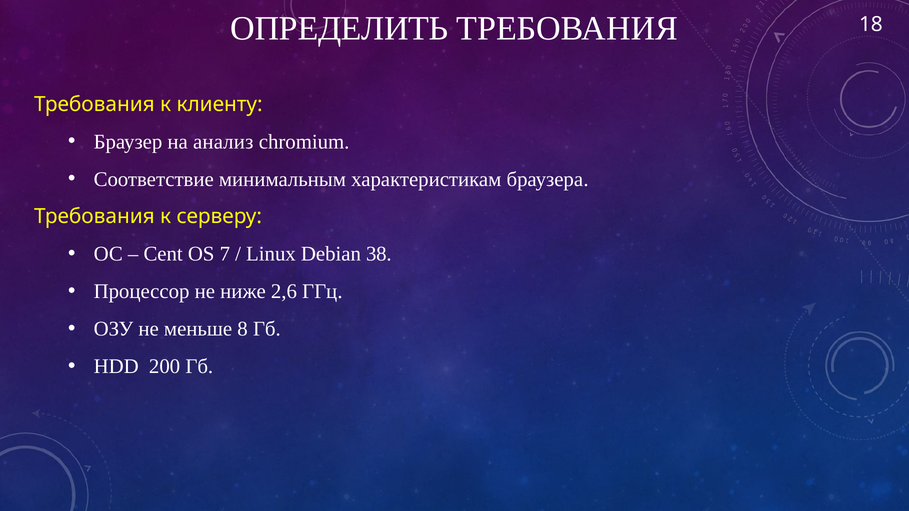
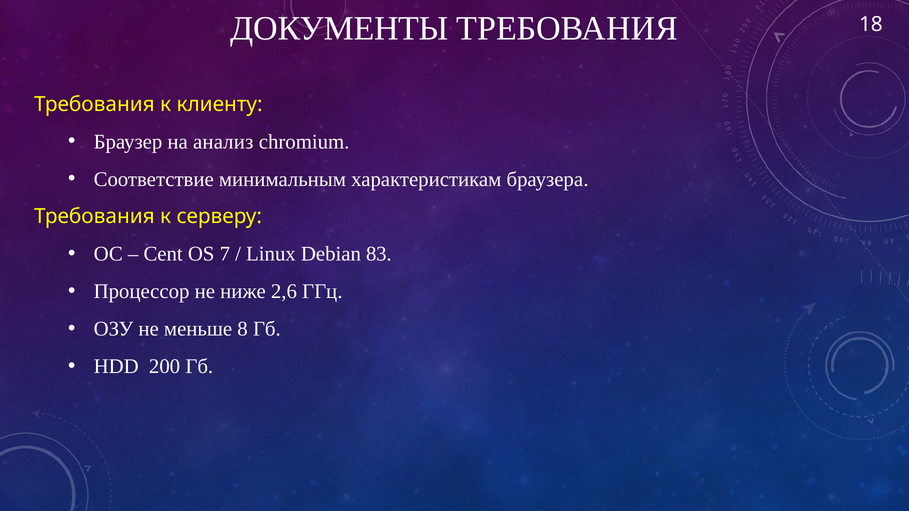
ОПРЕДЕЛИТЬ: ОПРЕДЕЛИТЬ -> ДОКУМЕНТЫ (339, 29)
38: 38 -> 83 (379, 254)
